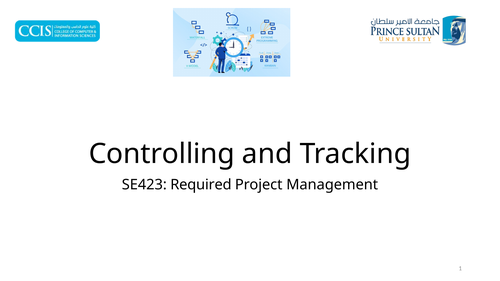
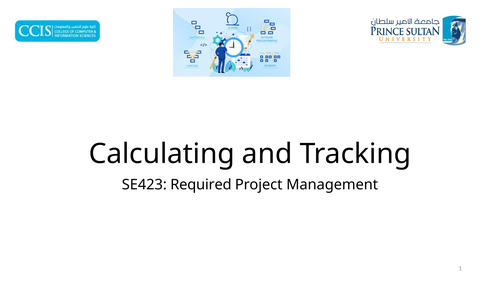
Controlling: Controlling -> Calculating (162, 154)
